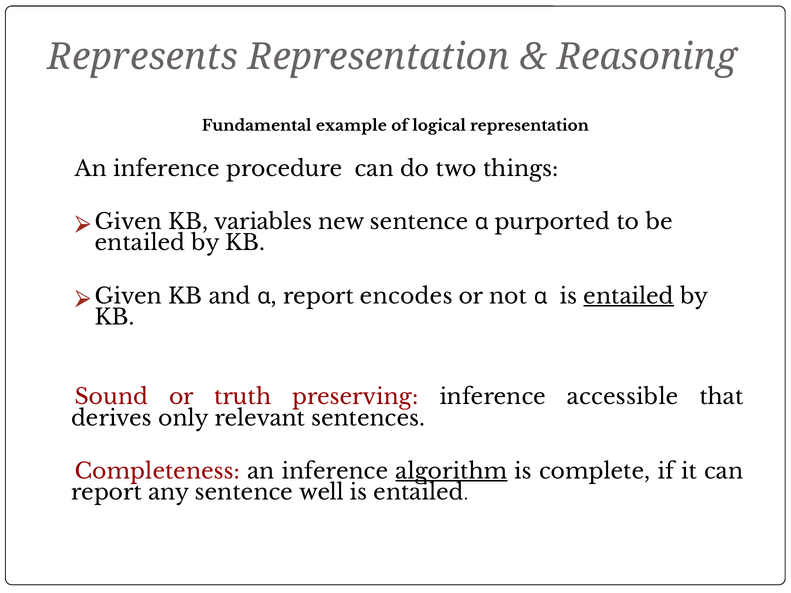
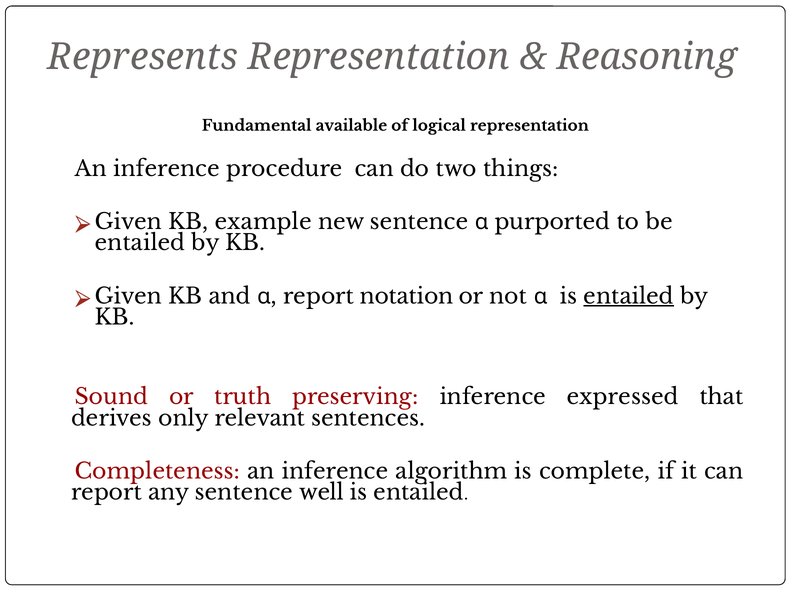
example: example -> available (351, 126)
variables: variables -> example (263, 222)
encodes: encodes -> notation (407, 297)
accessible: accessible -> expressed (623, 397)
algorithm underline: present -> none (451, 472)
